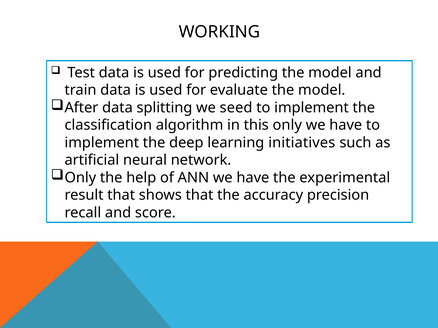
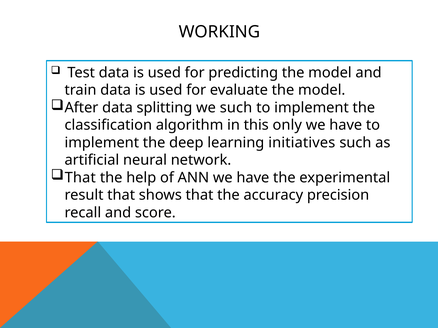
we seed: seed -> such (236, 108)
Only: Only -> That (80, 178)
